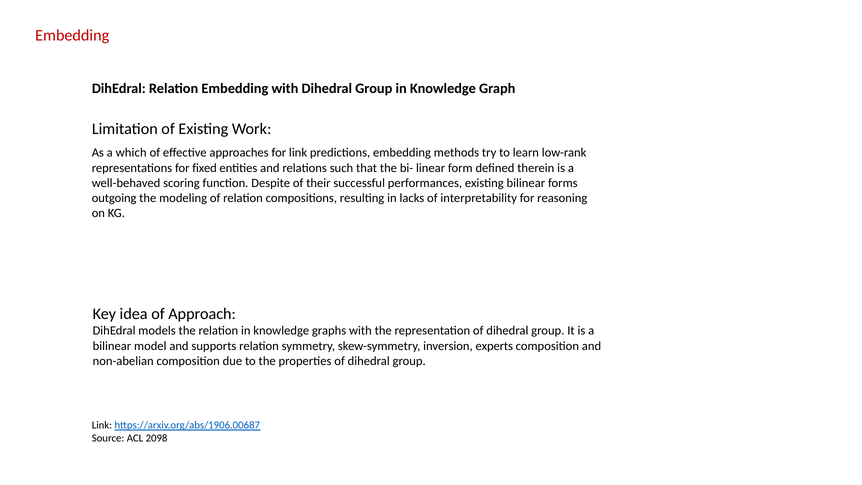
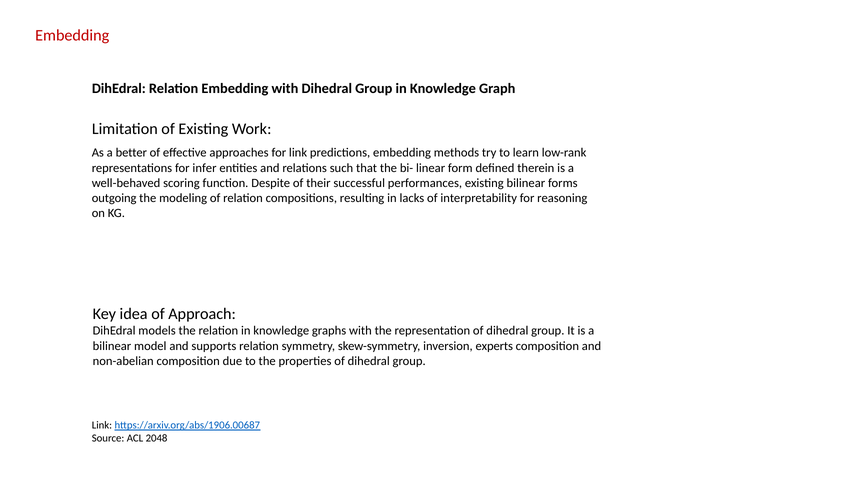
which: which -> better (131, 153)
fixed: fixed -> infer (204, 168)
2098: 2098 -> 2048 (157, 438)
